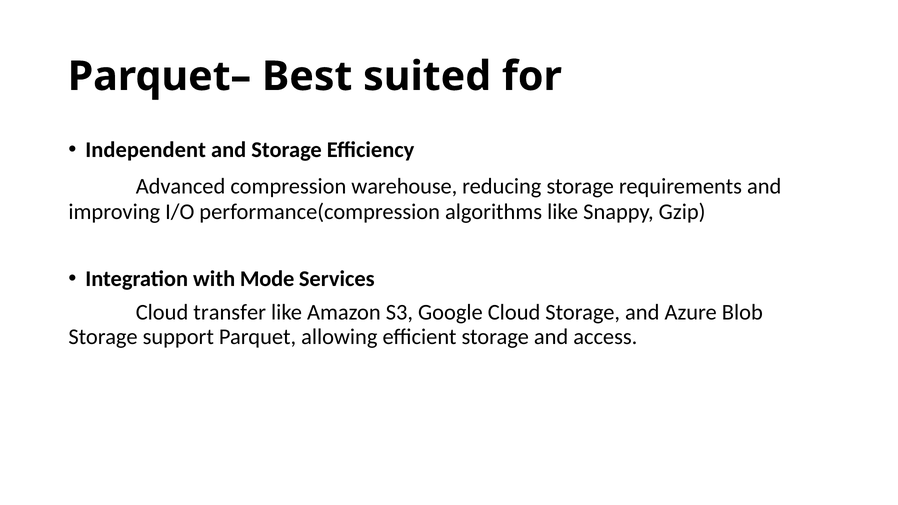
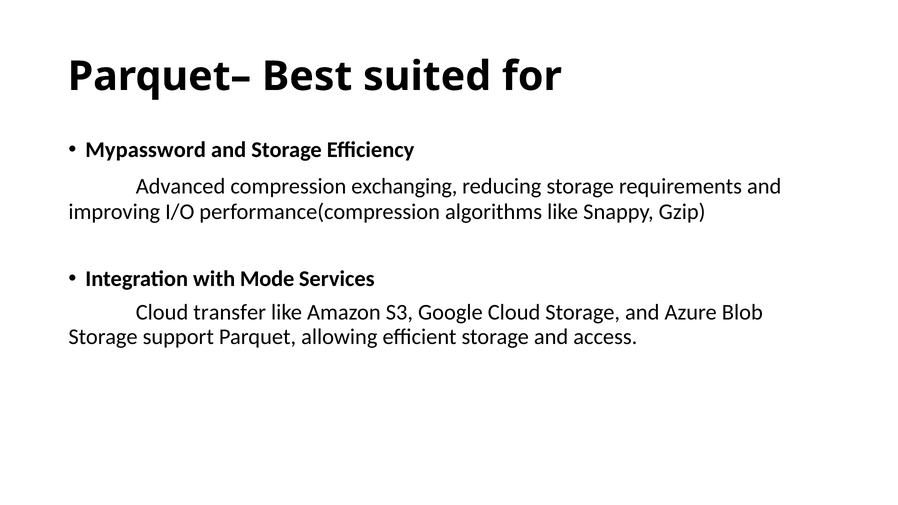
Independent: Independent -> Mypassword (146, 150)
warehouse: warehouse -> exchanging (404, 187)
